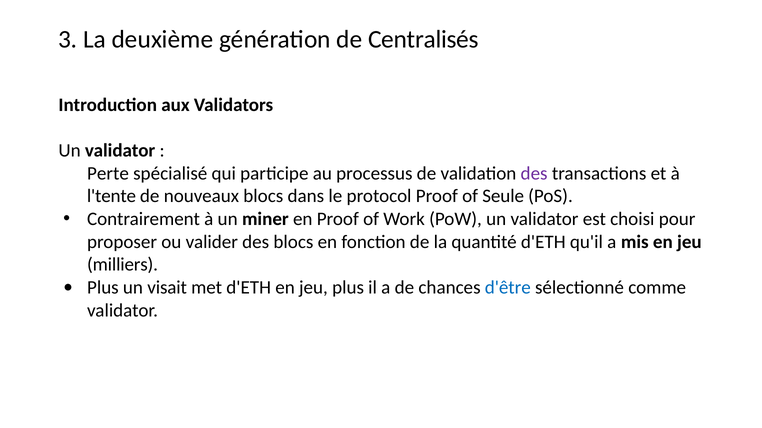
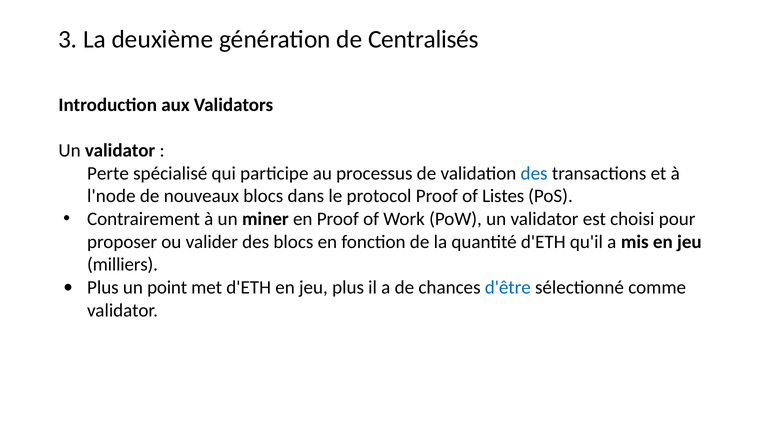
des colour: purple -> blue (534, 174)
l'tente: l'tente -> l'node (111, 197)
Seule: Seule -> Listes (503, 197)
visait: visait -> point (167, 288)
